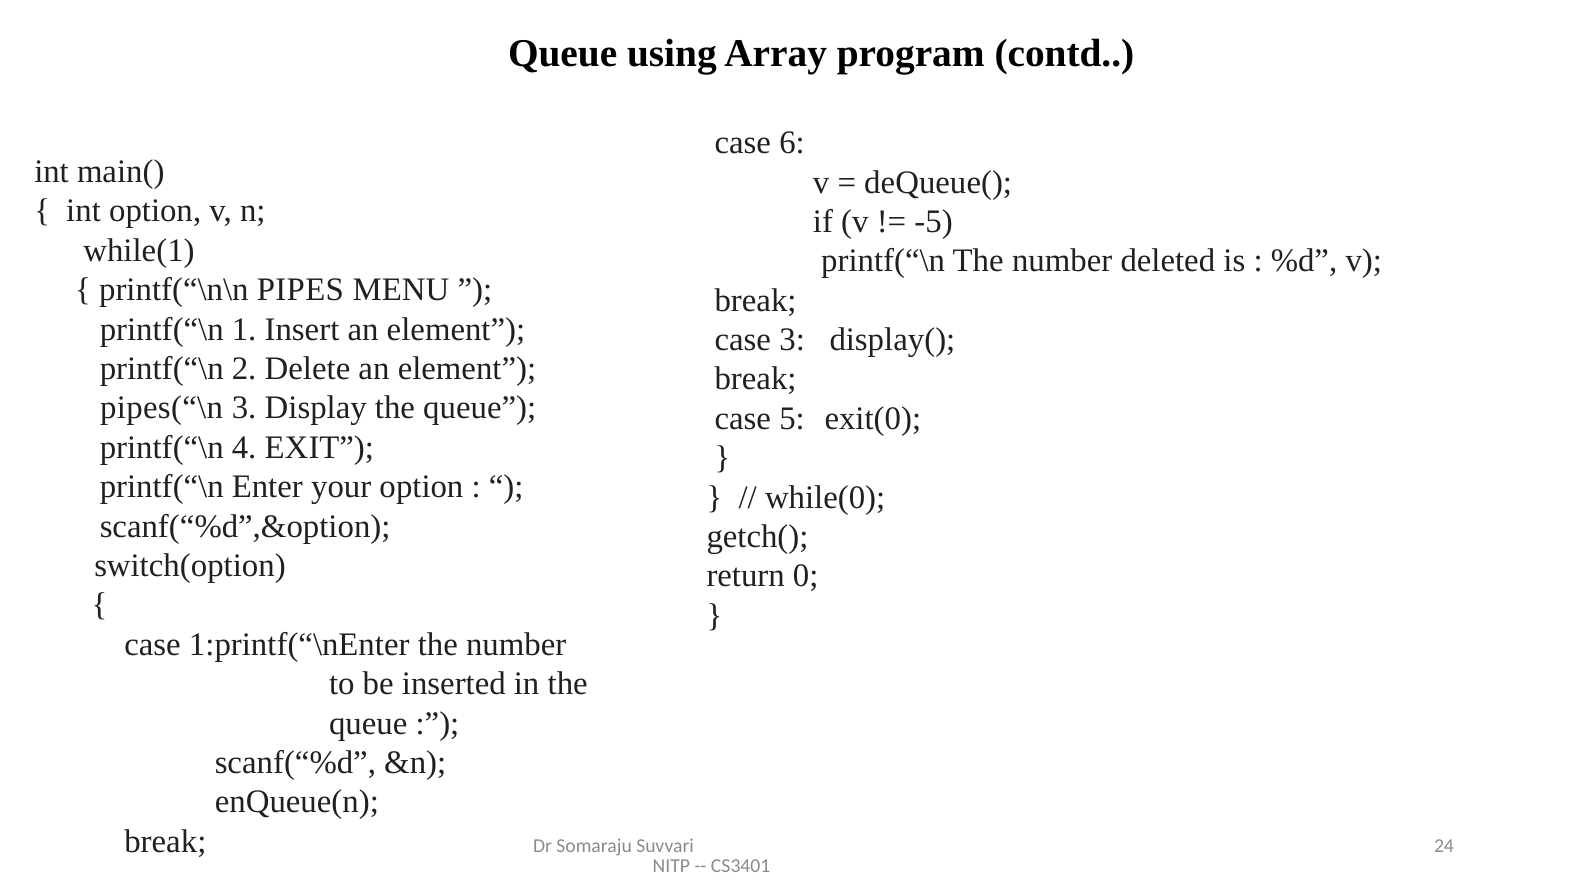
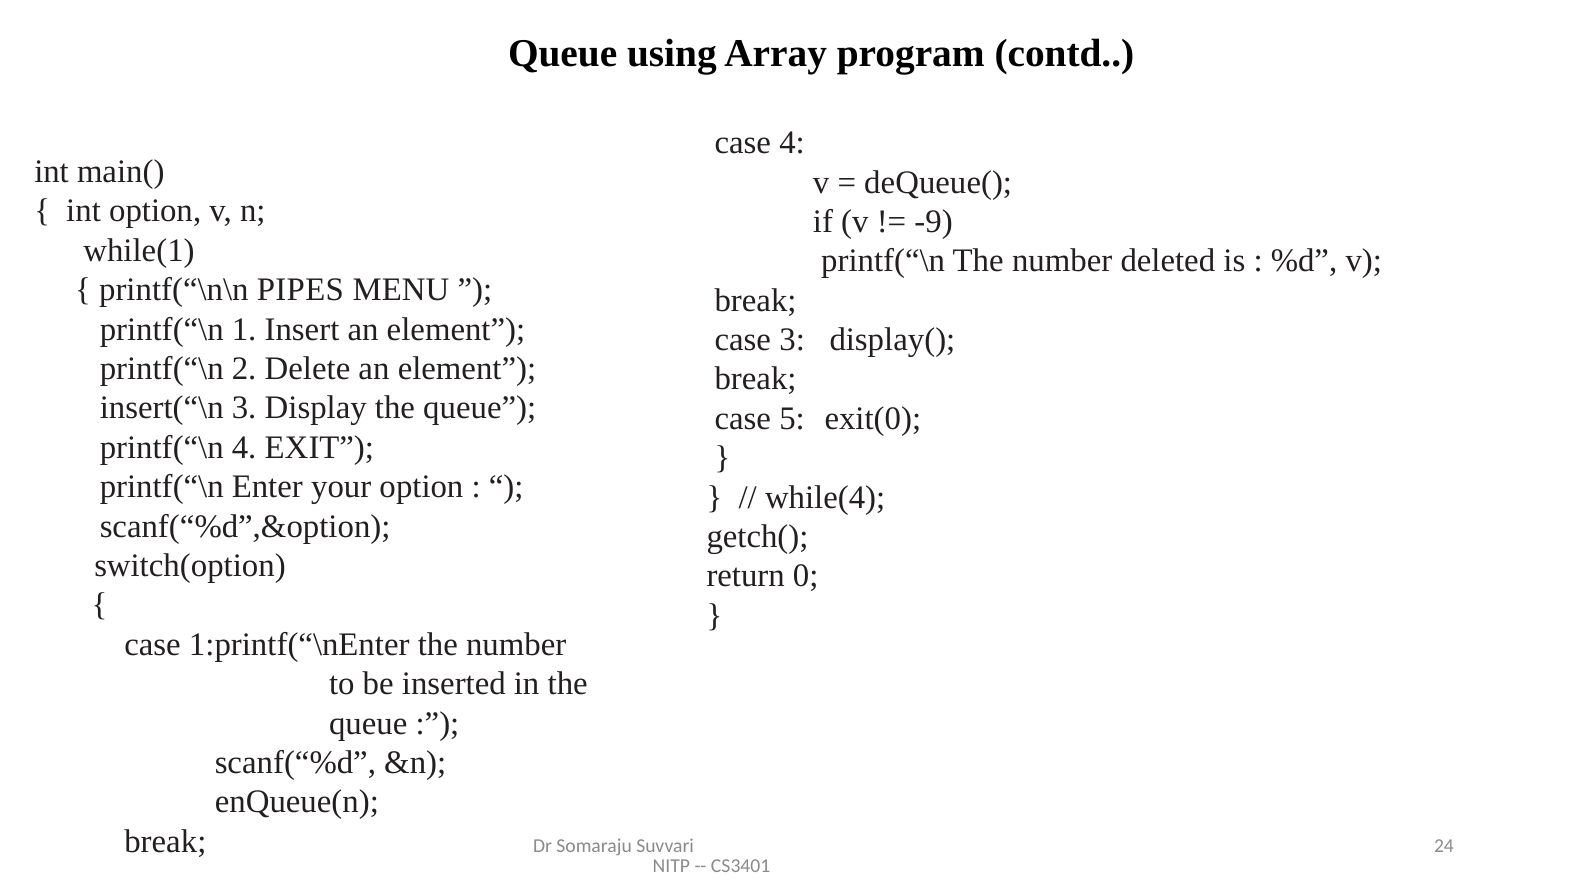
case 6: 6 -> 4 (792, 143)
-5: -5 -> -9 (934, 221)
pipes(“\n: pipes(“\n -> insert(“\n (162, 408)
while(0: while(0 -> while(4 (825, 497)
